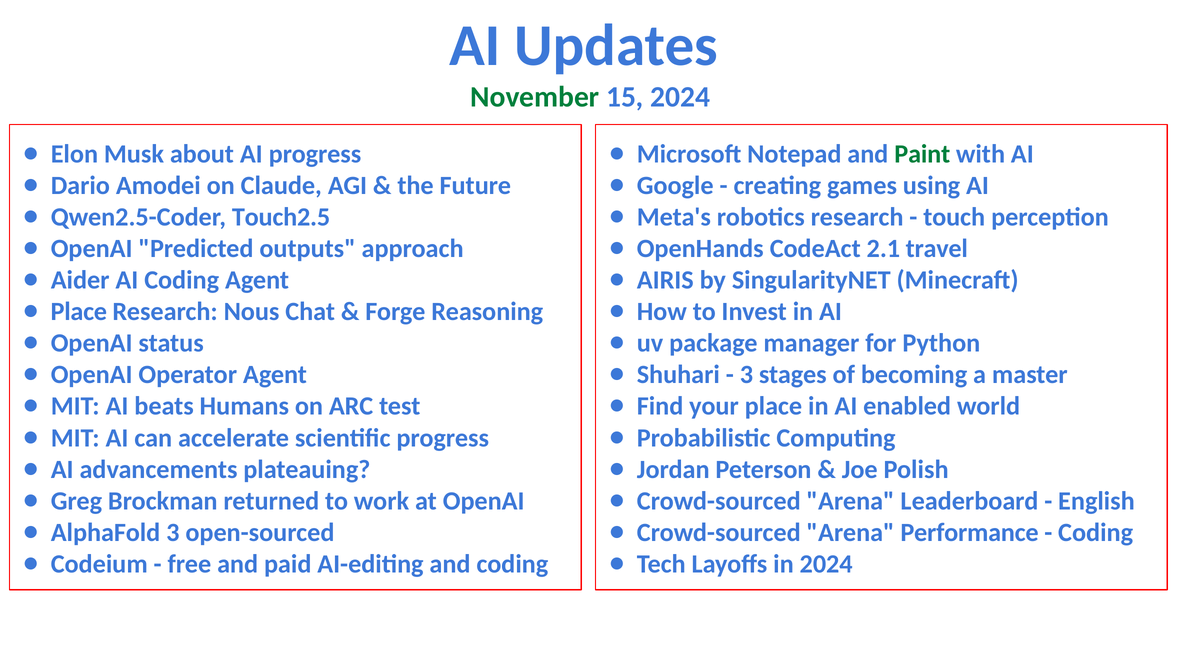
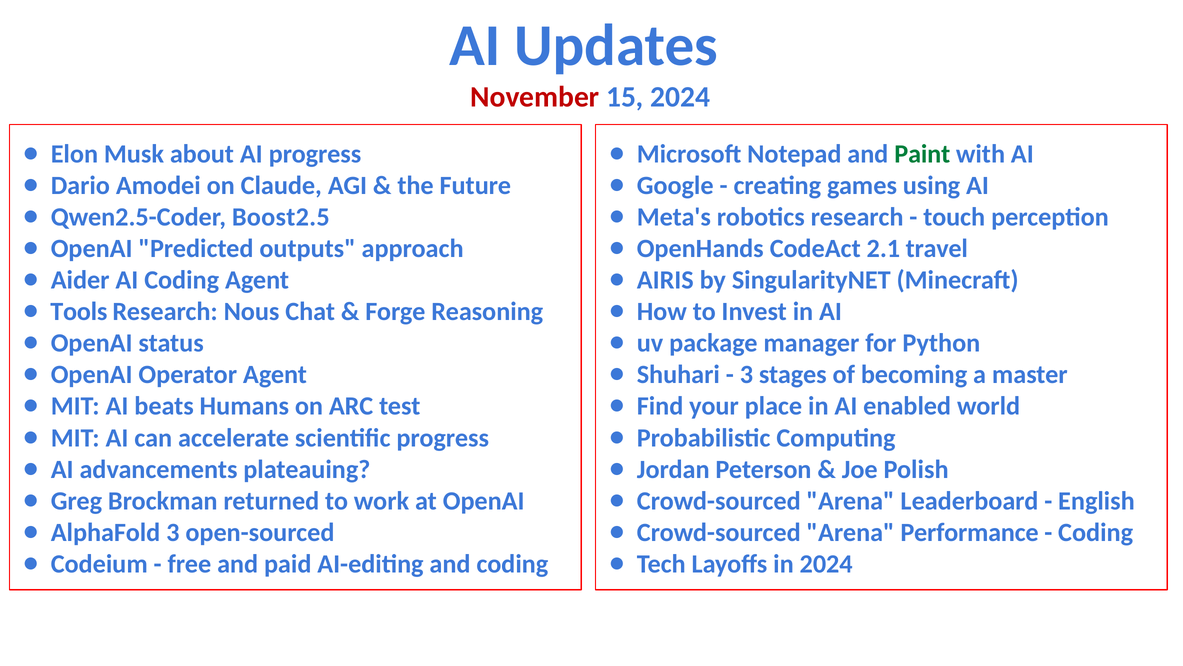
November colour: green -> red (535, 97)
Touch2.5: Touch2.5 -> Boost2.5 (281, 217)
Place: Place -> Tools (79, 311)
